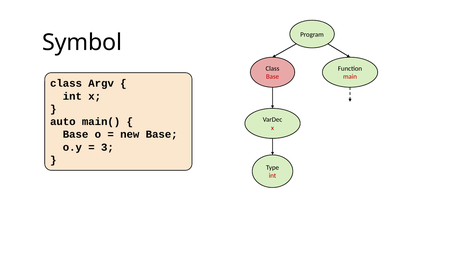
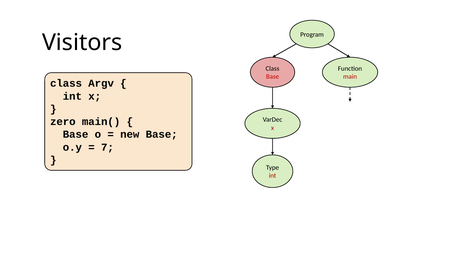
Symbol: Symbol -> Visitors (82, 43)
auto: auto -> zero (63, 122)
3: 3 -> 7 (107, 148)
